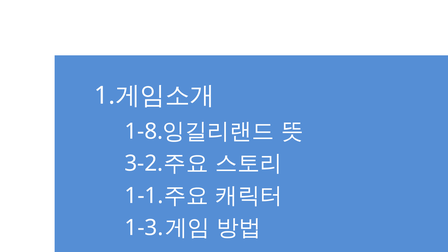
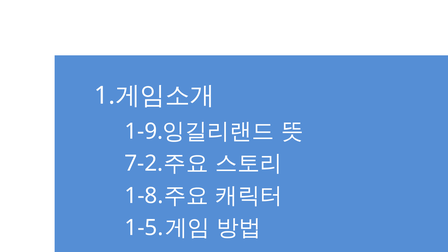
1-8: 1-8 -> 1-9 (144, 131)
3-2: 3-2 -> 7-2 (144, 164)
1-1: 1-1 -> 1-8 (144, 196)
1-3: 1-3 -> 1-5 (144, 228)
